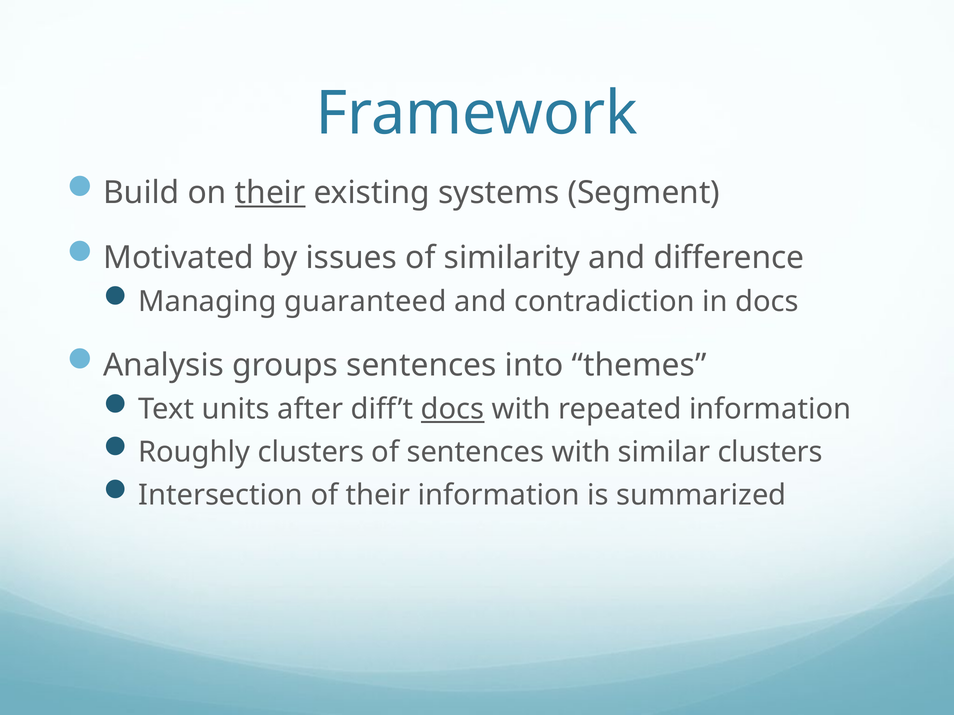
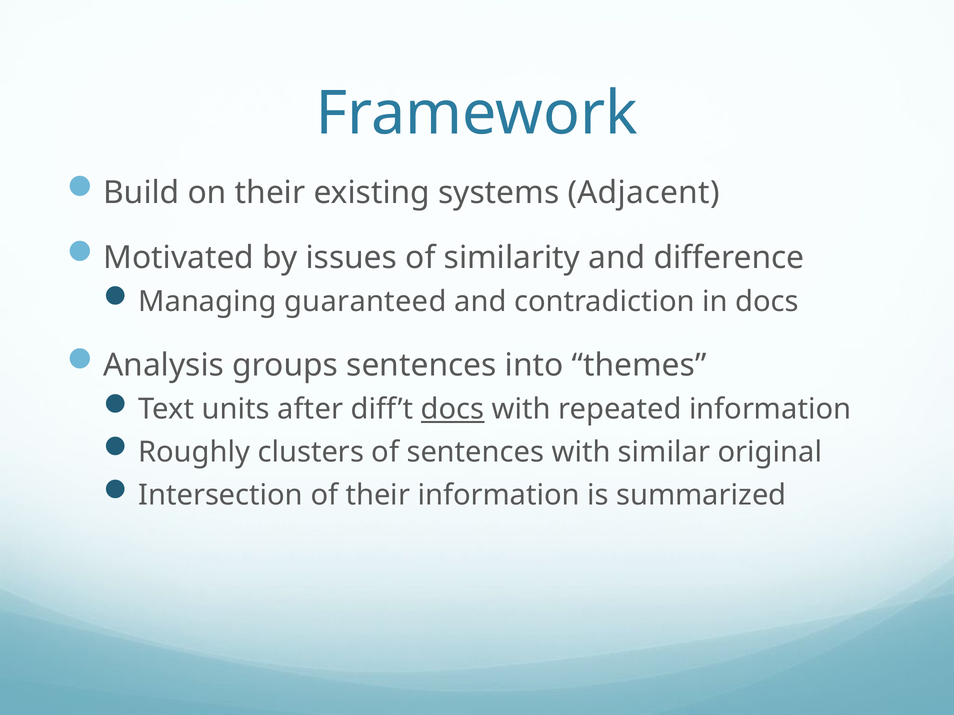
their underline: present -> none (270, 193)
Segment: Segment -> Adjacent (644, 193)
similar clusters: clusters -> original (770, 453)
